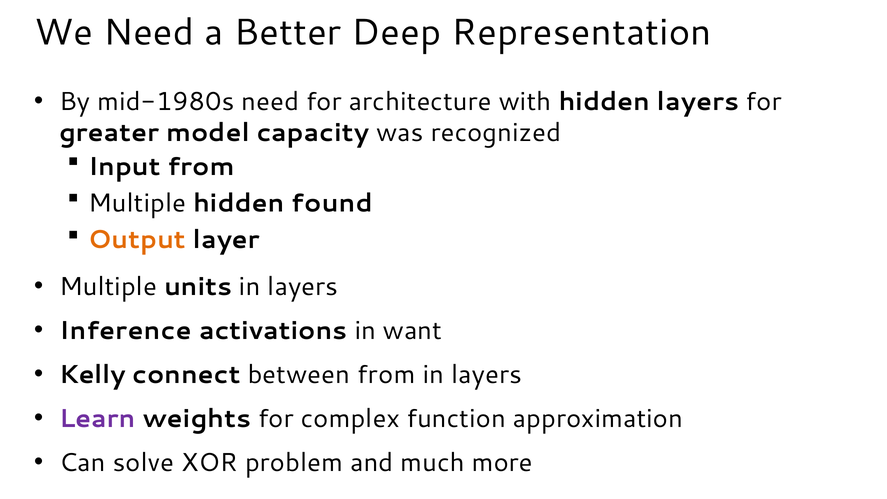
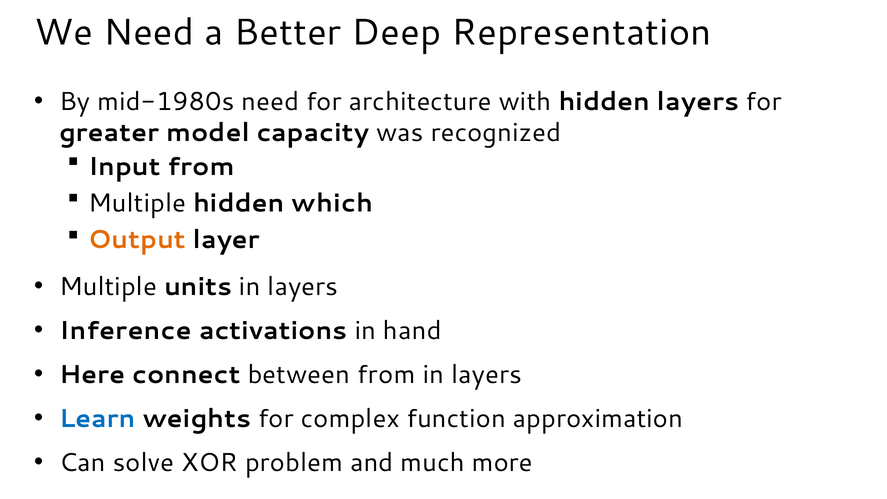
found: found -> which (332, 203)
want: want -> hand (412, 330)
Kelly: Kelly -> Here (92, 374)
Learn colour: purple -> blue (97, 418)
